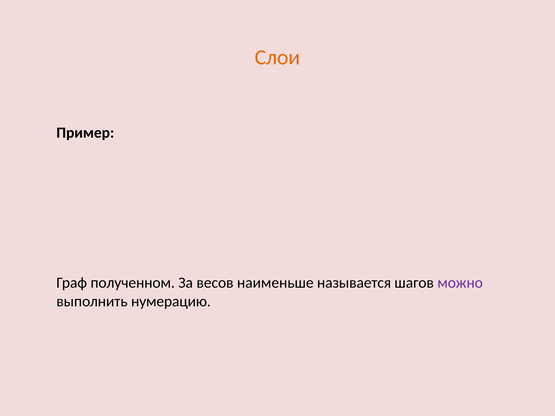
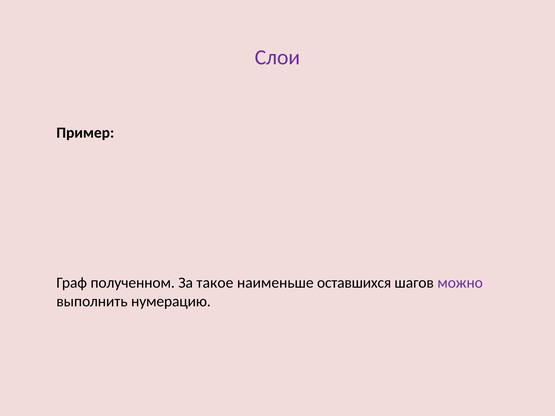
Слои colour: orange -> purple (277, 58)
весов: весов -> такое (215, 283)
называется: называется -> оставшихся (354, 283)
